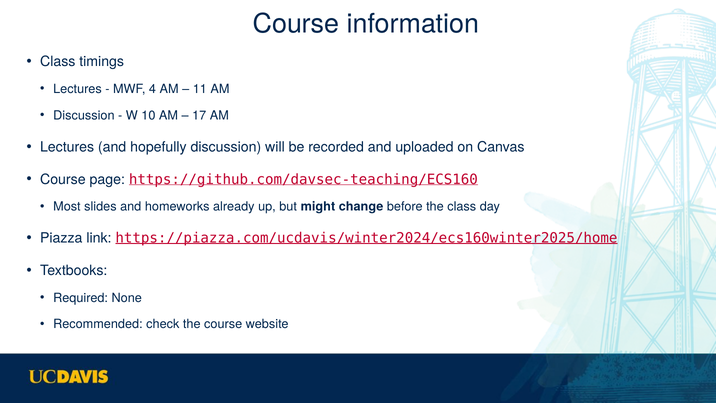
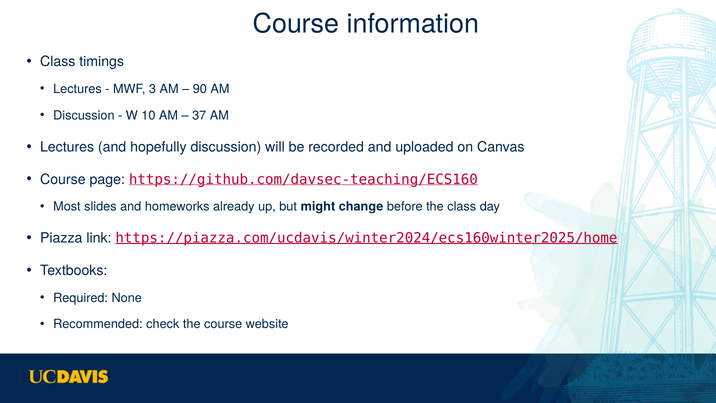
4: 4 -> 3 (153, 89)
11: 11 -> 90 (200, 89)
17: 17 -> 37 (199, 115)
